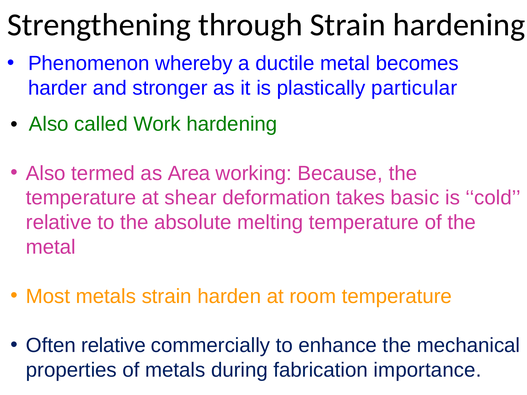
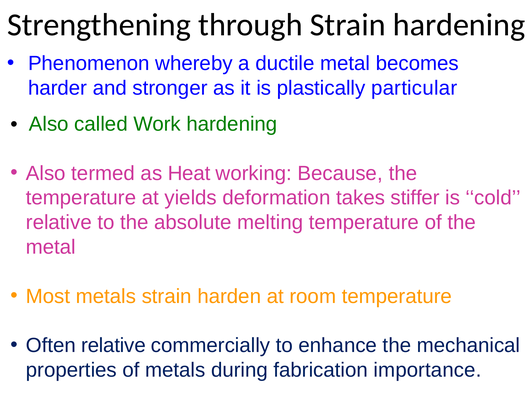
Area: Area -> Heat (189, 173)
shear: shear -> yields (191, 198)
basic: basic -> stiffer (415, 198)
